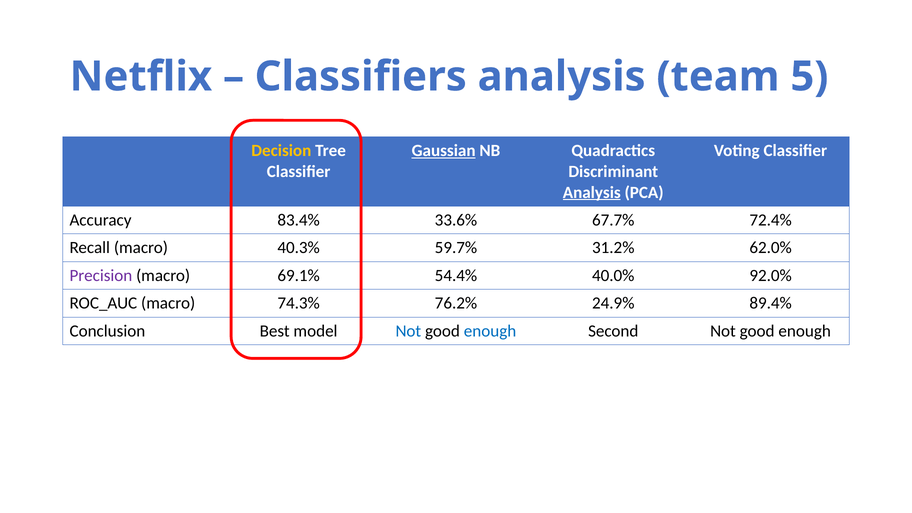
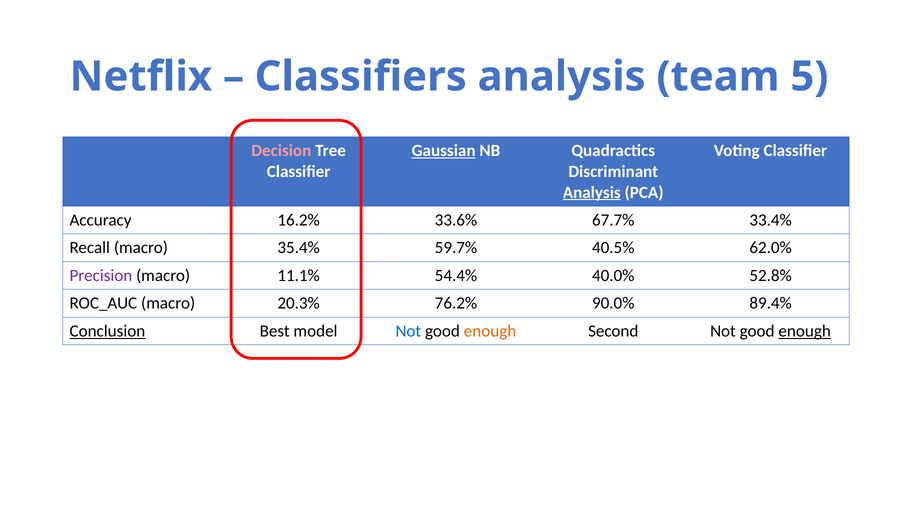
Decision colour: yellow -> pink (281, 151)
83.4%: 83.4% -> 16.2% (299, 220)
72.4%: 72.4% -> 33.4% (771, 220)
40.3%: 40.3% -> 35.4% (299, 248)
31.2%: 31.2% -> 40.5% (613, 248)
69.1%: 69.1% -> 11.1% (299, 276)
92.0%: 92.0% -> 52.8% (771, 276)
74.3%: 74.3% -> 20.3% (299, 303)
24.9%: 24.9% -> 90.0% (613, 303)
Conclusion underline: none -> present (107, 331)
enough colour: blue -> orange (490, 331)
enough underline: none -> present (805, 331)
